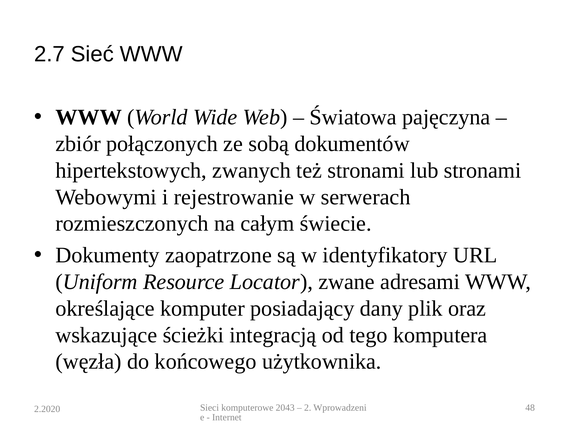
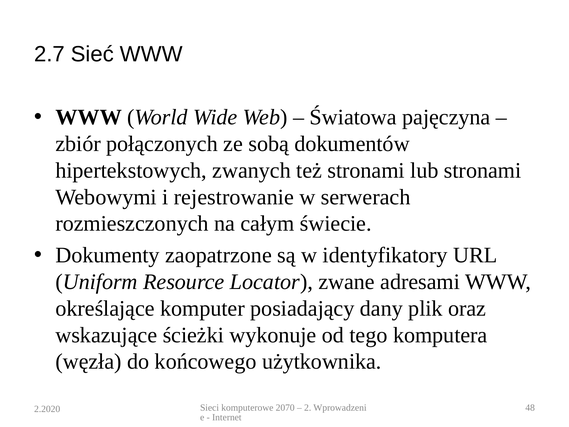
integracją: integracją -> wykonuje (273, 335)
2043: 2043 -> 2070 (285, 408)
